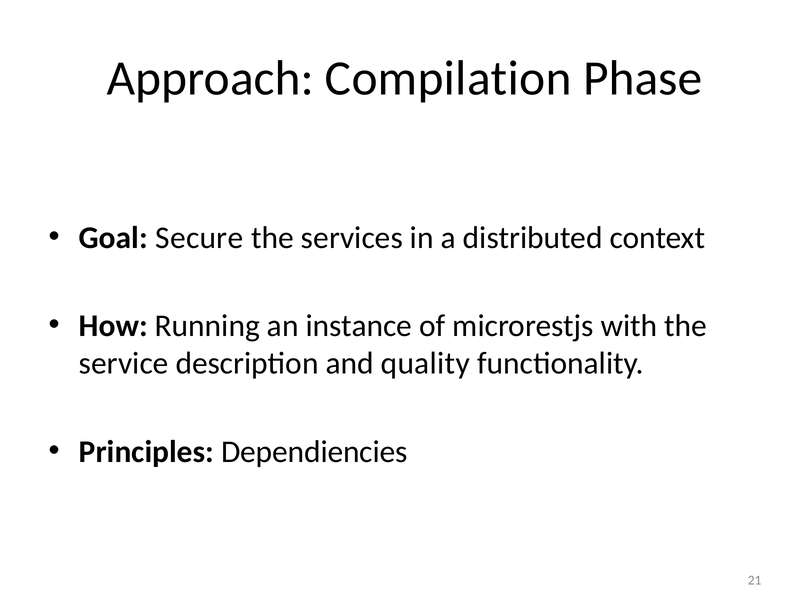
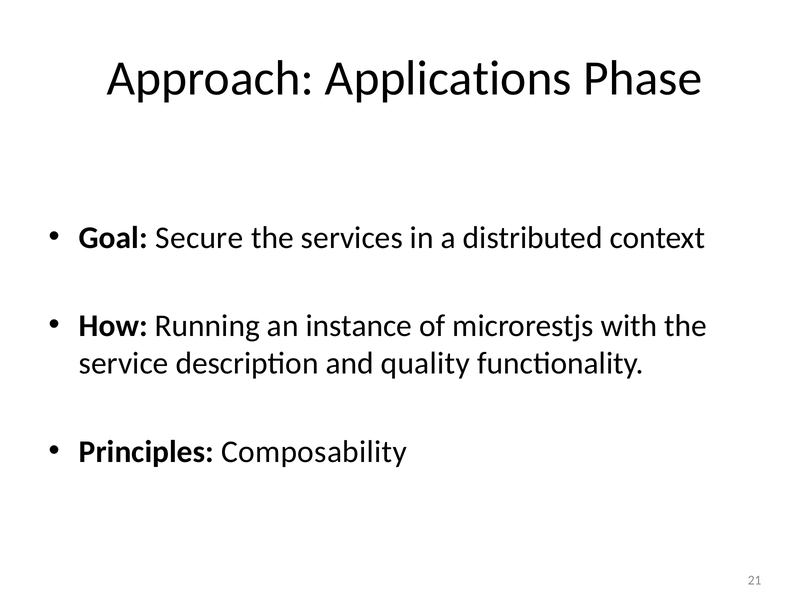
Compilation: Compilation -> Applications (448, 78)
Dependiencies: Dependiencies -> Composability (314, 451)
